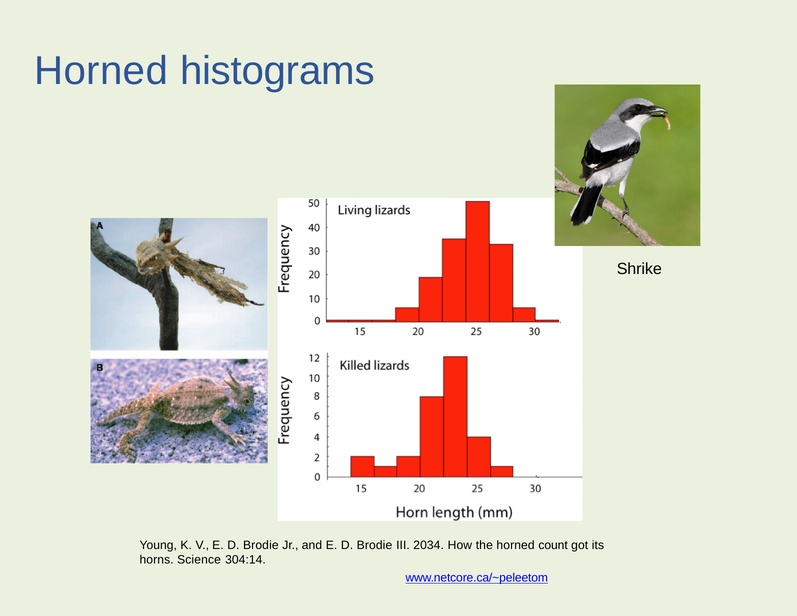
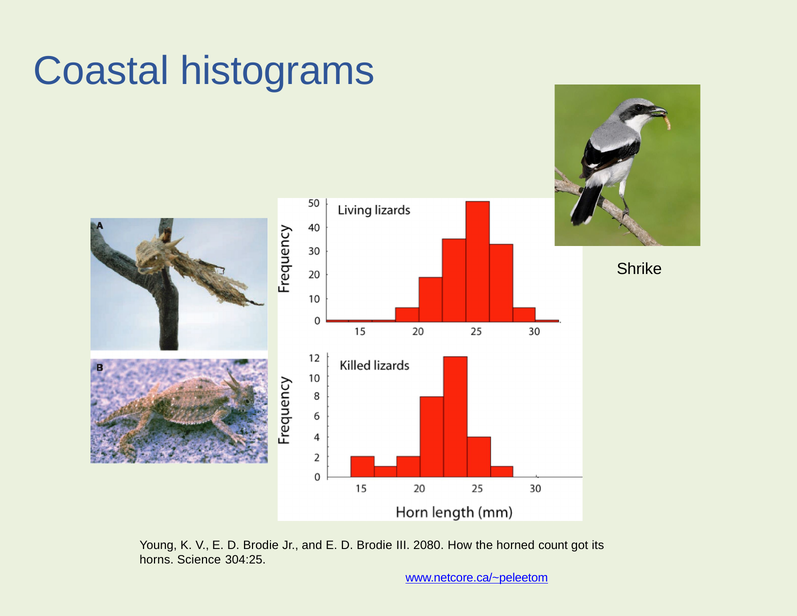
Horned: Horned -> Coastal (101, 71)
2034: 2034 -> 2080 (429, 545)
304:14: 304:14 -> 304:25 (245, 559)
